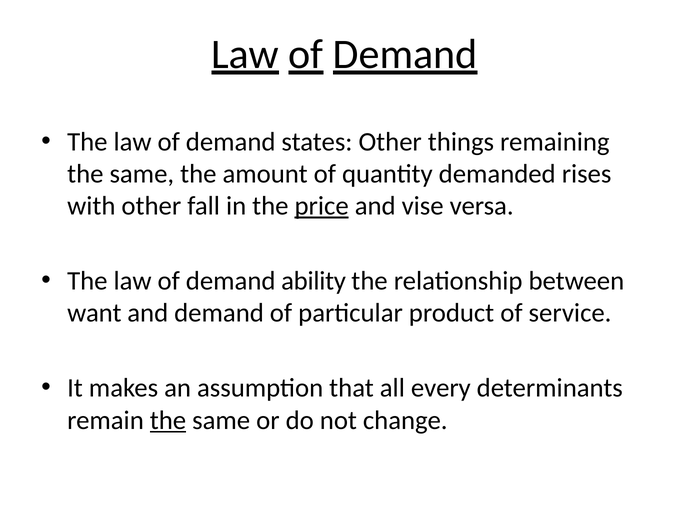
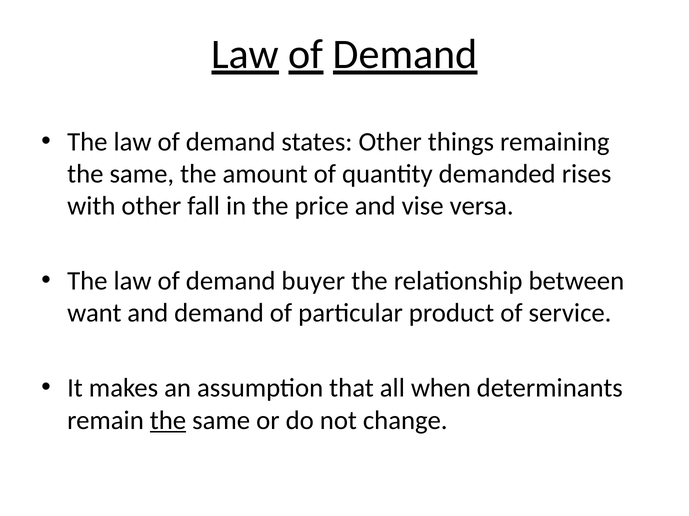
price underline: present -> none (322, 206)
ability: ability -> buyer (313, 281)
every: every -> when (441, 389)
